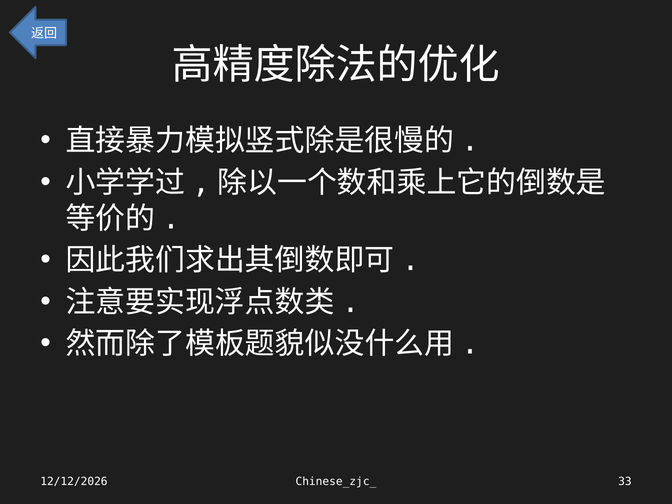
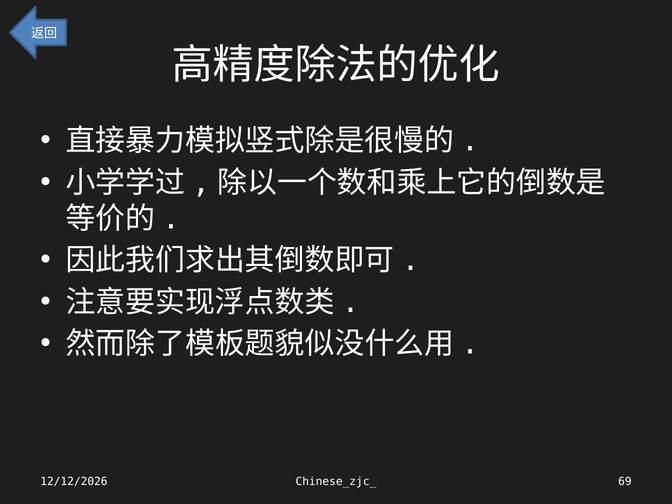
33: 33 -> 69 (625, 481)
